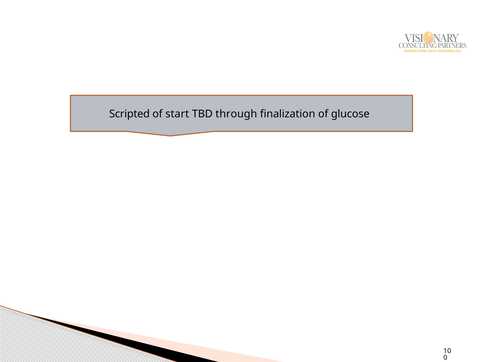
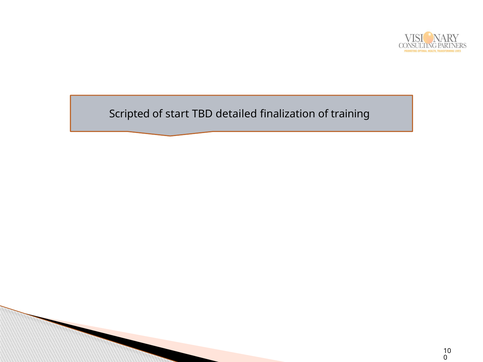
through: through -> detailed (236, 114)
glucose: glucose -> training (350, 114)
